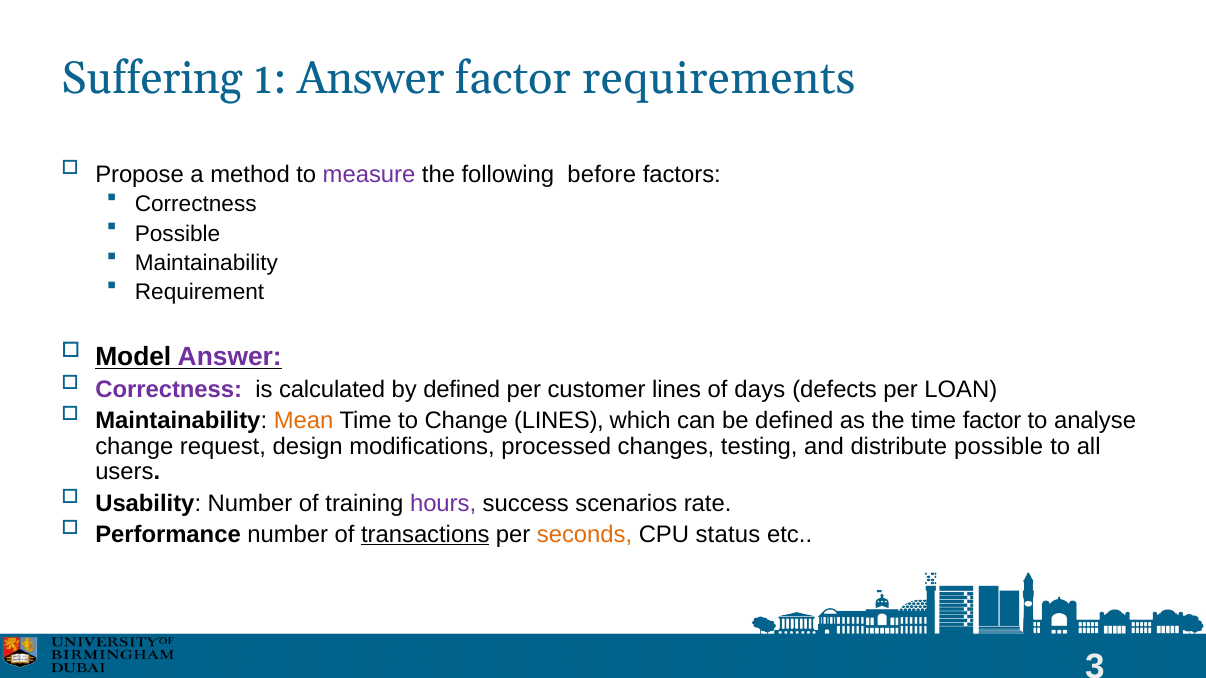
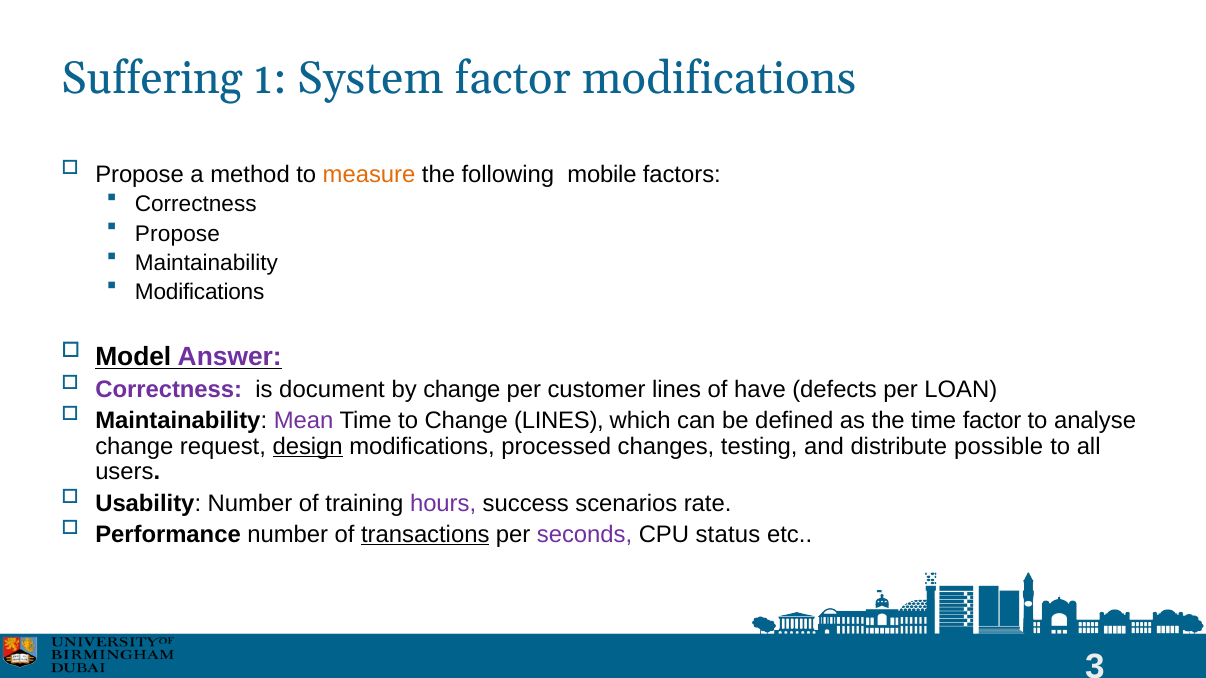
1 Answer: Answer -> System (370, 78)
factor requirements: requirements -> modifications (719, 78)
measure colour: purple -> orange (369, 174)
before: before -> mobile (602, 174)
Possible: Possible -> Propose (177, 234)
Requirement: Requirement -> Modifications (200, 293)
calculated: calculated -> document (332, 390)
by defined: defined -> change (462, 390)
days: days -> have (760, 390)
Mean colour: orange -> purple (304, 421)
design underline: none -> present (308, 447)
seconds colour: orange -> purple (585, 535)
